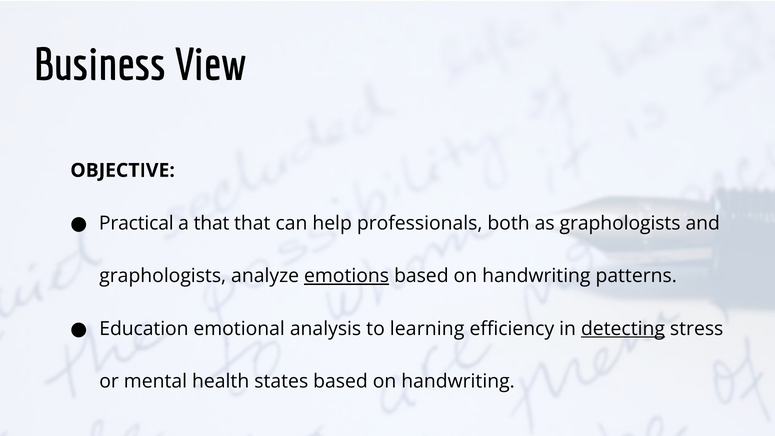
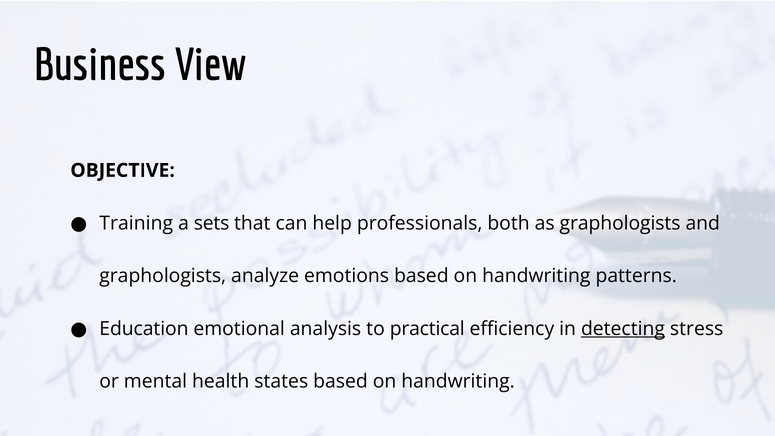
Practical: Practical -> Training (136, 223)
a that: that -> sets (212, 223)
emotions underline: present -> none (347, 276)
learning: learning -> practical (427, 329)
